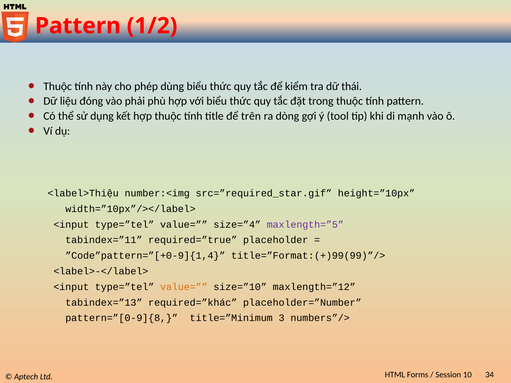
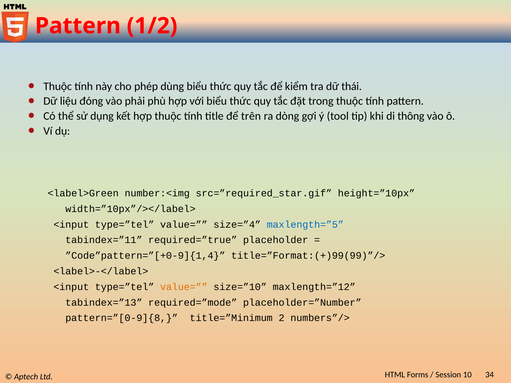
mạnh: mạnh -> thông (411, 116)
<label>Thiệu: <label>Thiệu -> <label>Green (83, 193)
maxlength=”5 colour: purple -> blue (305, 225)
required=”khác: required=”khác -> required=”mode (193, 303)
3: 3 -> 2 (282, 318)
